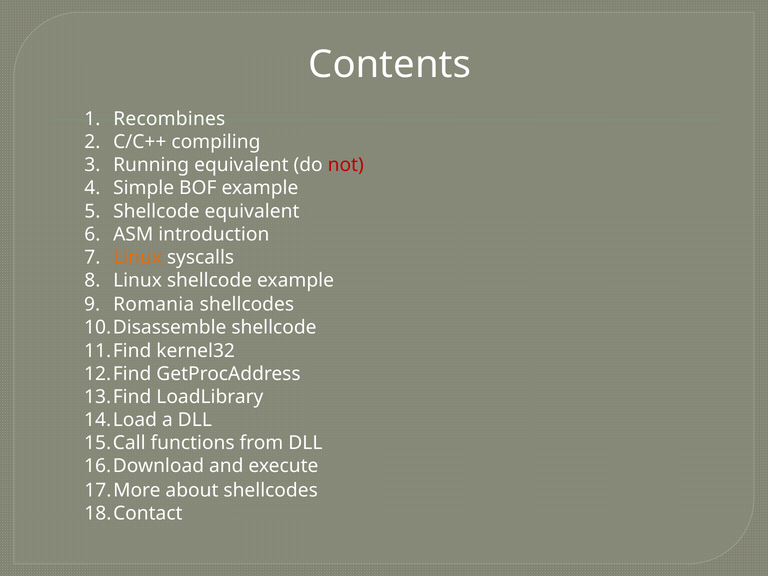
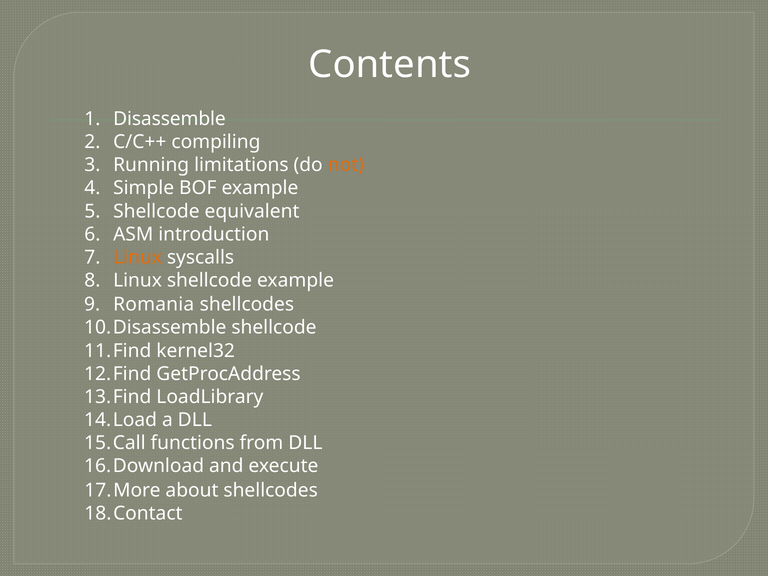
Recombines: Recombines -> Disassemble (169, 119)
Running equivalent: equivalent -> limitations (241, 165)
not colour: red -> orange (346, 165)
